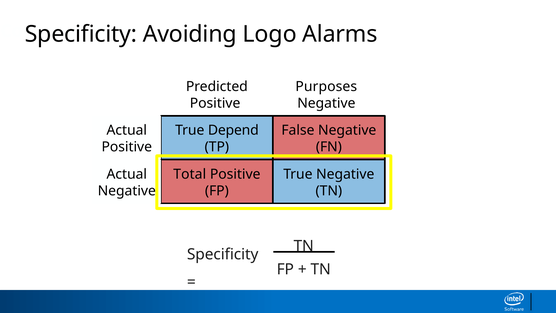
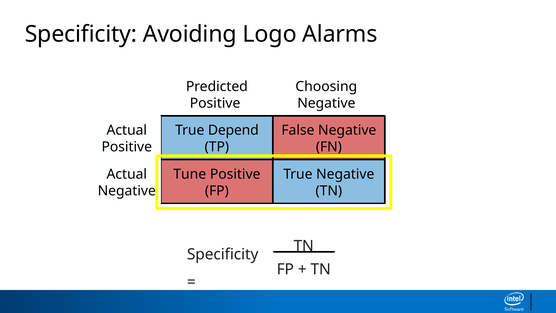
Purposes: Purposes -> Choosing (326, 87)
Total: Total -> Tune (190, 174)
